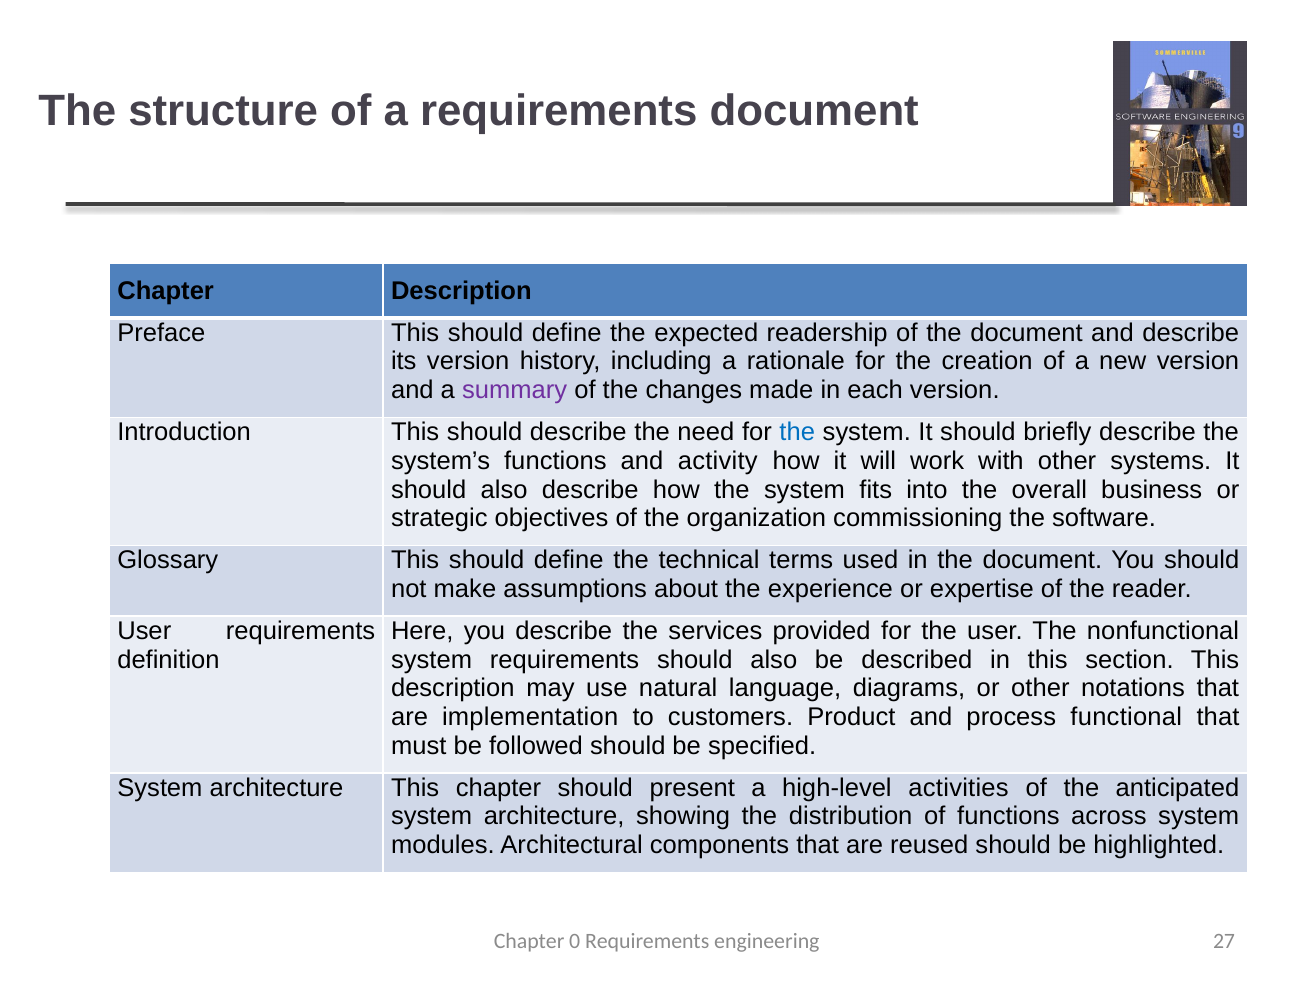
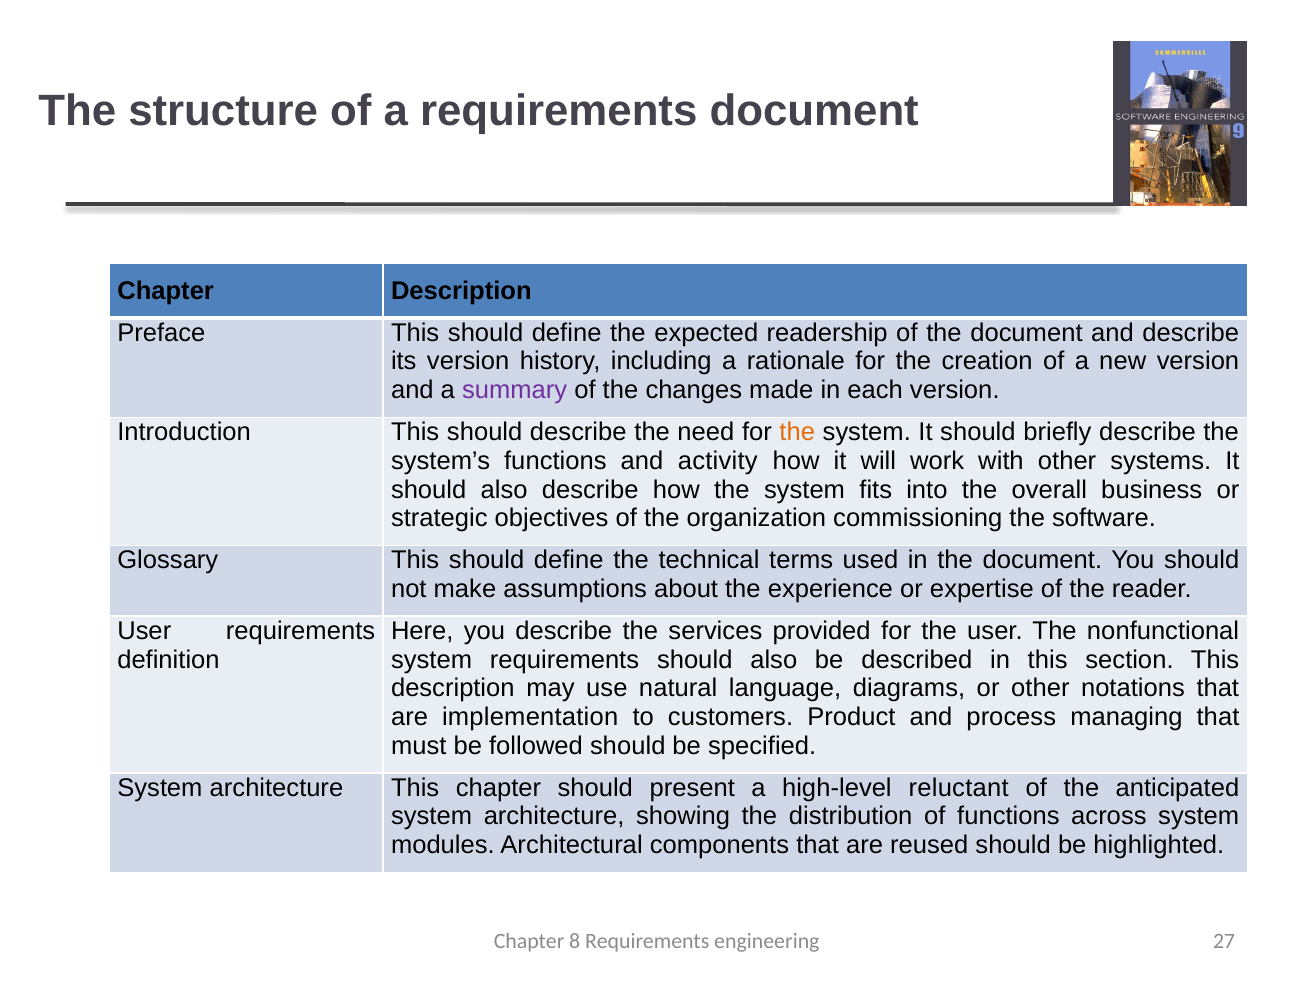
the colour: blue -> orange (797, 432)
functional: functional -> managing (1126, 717)
activities: activities -> reluctant (959, 787)
0: 0 -> 8 (575, 941)
